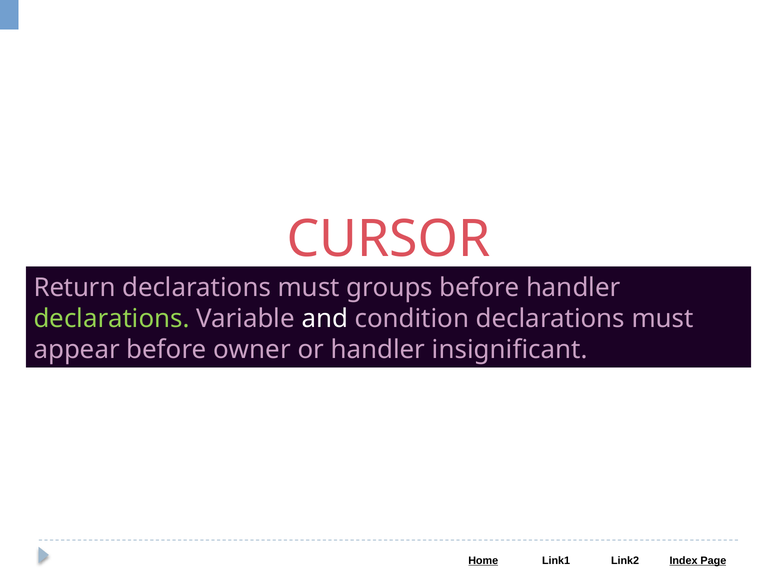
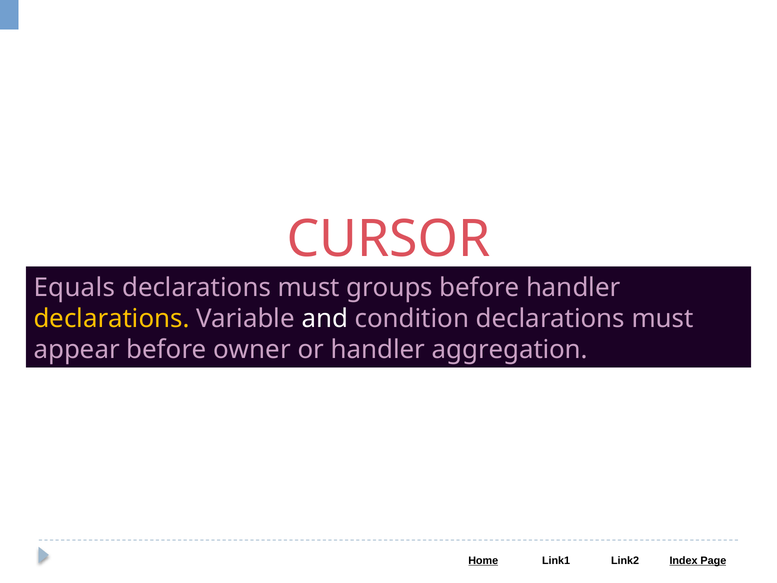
Return: Return -> Equals (74, 288)
declarations colour: light green -> yellow (112, 319)
insignificant: insignificant -> aggregation (510, 350)
